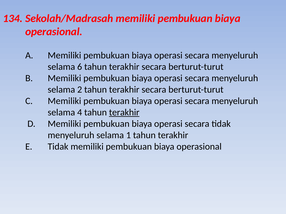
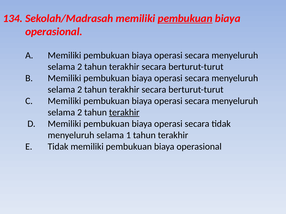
pembukuan underline: none -> present (185, 18)
6: 6 -> 2 (80, 67)
4: 4 -> 2 (80, 113)
